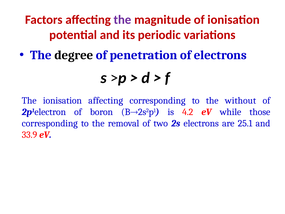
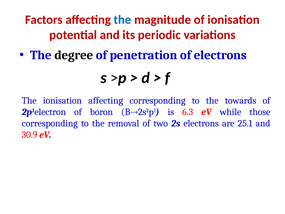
the colour: purple -> blue (123, 20)
without: without -> towards (241, 100)
4.2: 4.2 -> 6.3 (188, 112)
33.9: 33.9 -> 30.9 (30, 135)
